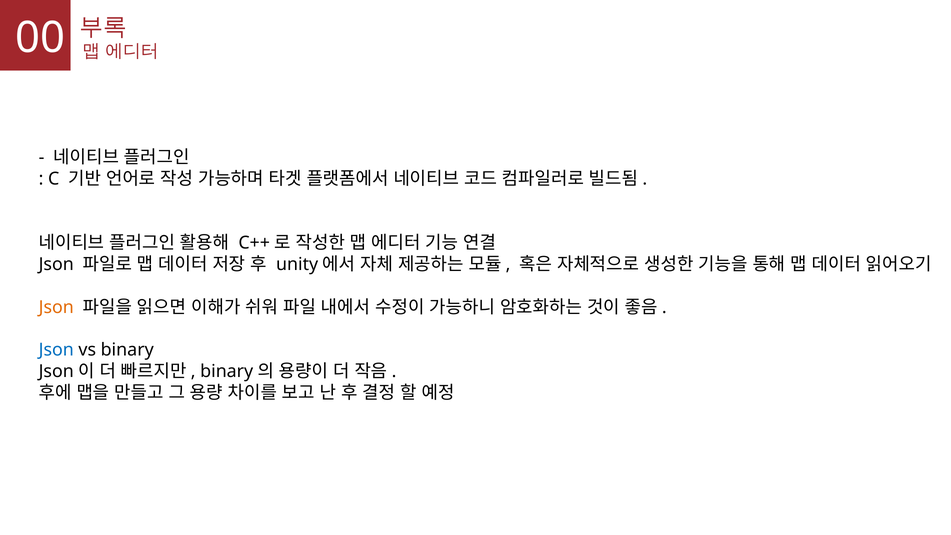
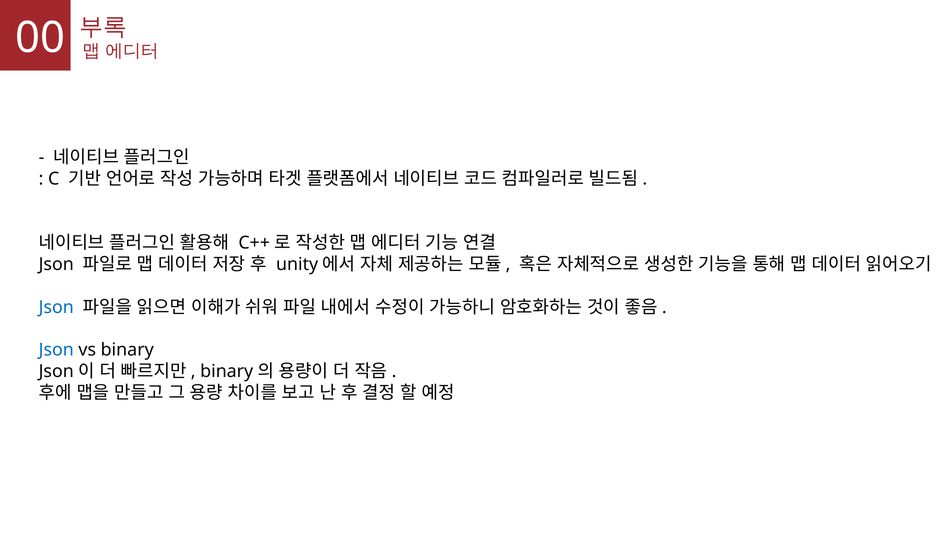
Json colour: orange -> blue (56, 307)
